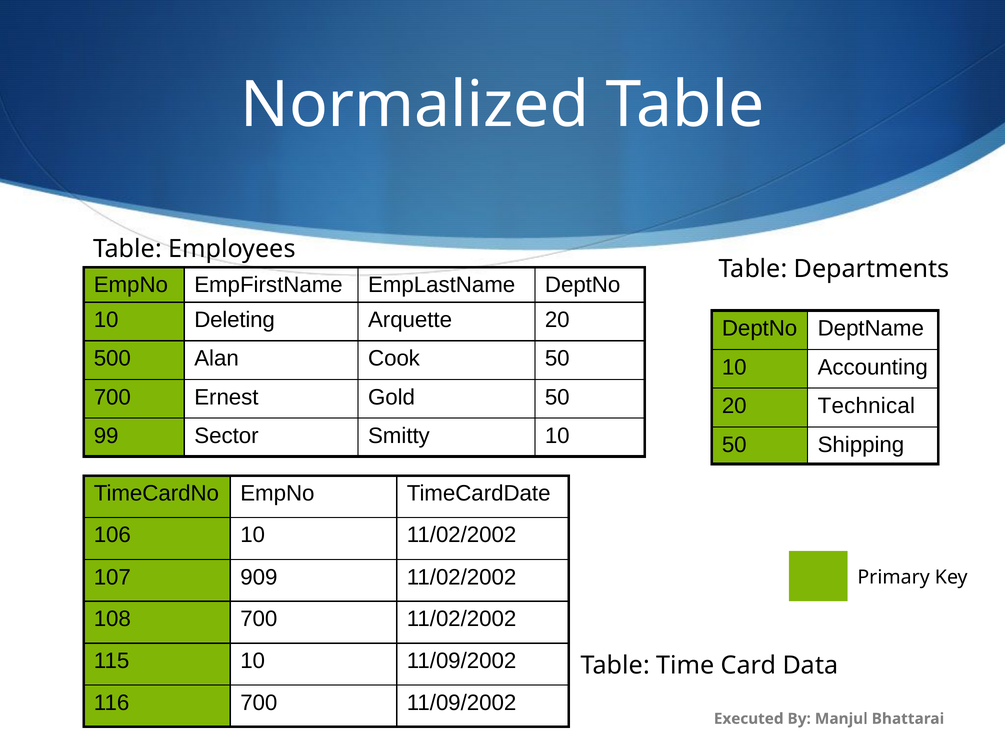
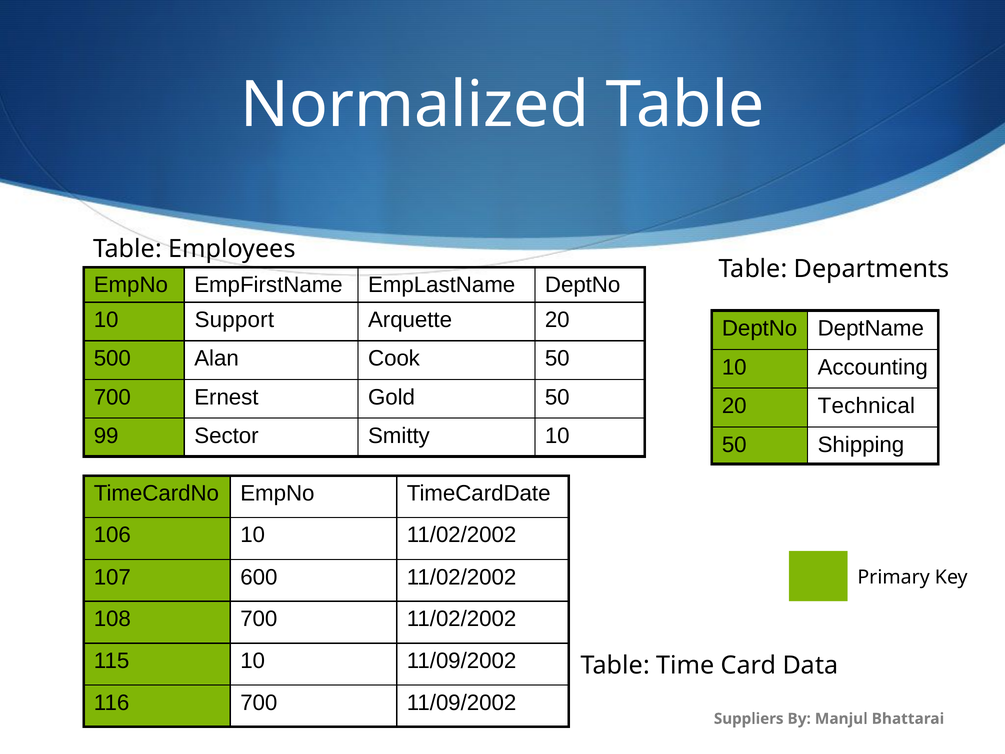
Deleting: Deleting -> Support (234, 320)
909: 909 -> 600 (259, 577)
Executed: Executed -> Suppliers (749, 718)
